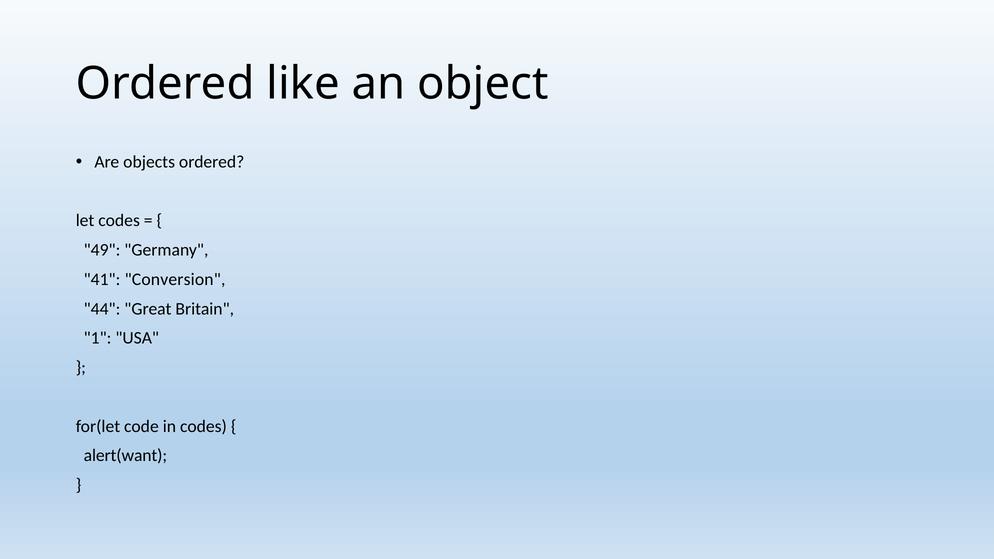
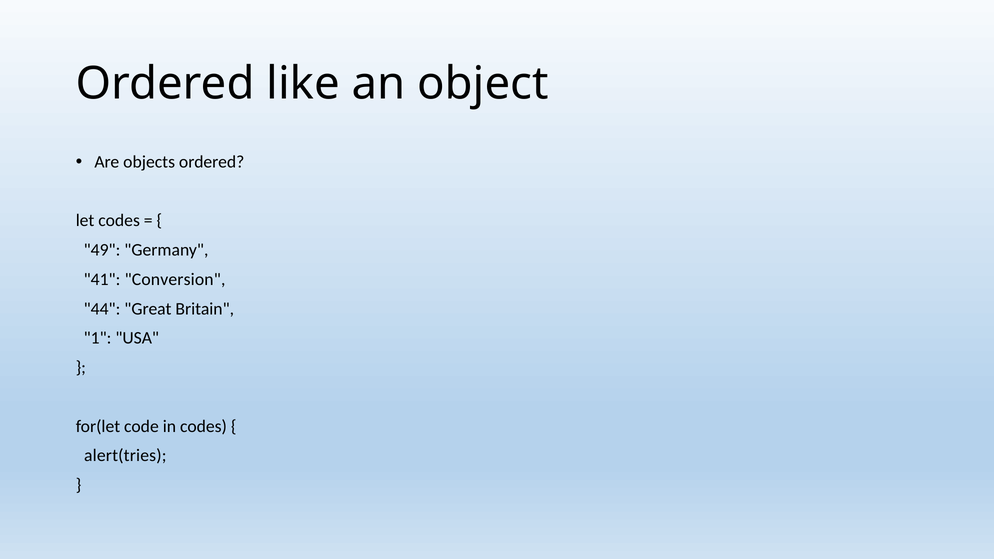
alert(want: alert(want -> alert(tries (125, 456)
